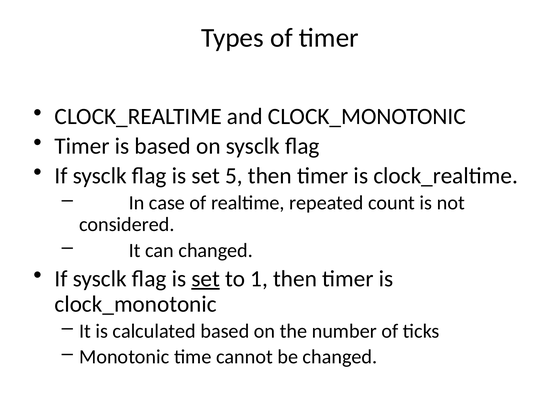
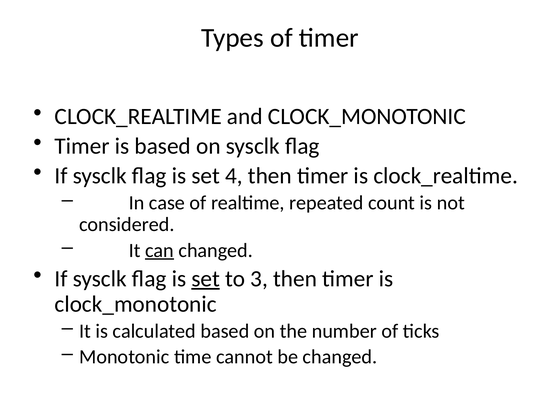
5: 5 -> 4 (234, 176)
can underline: none -> present (160, 250)
1: 1 -> 3 (259, 279)
